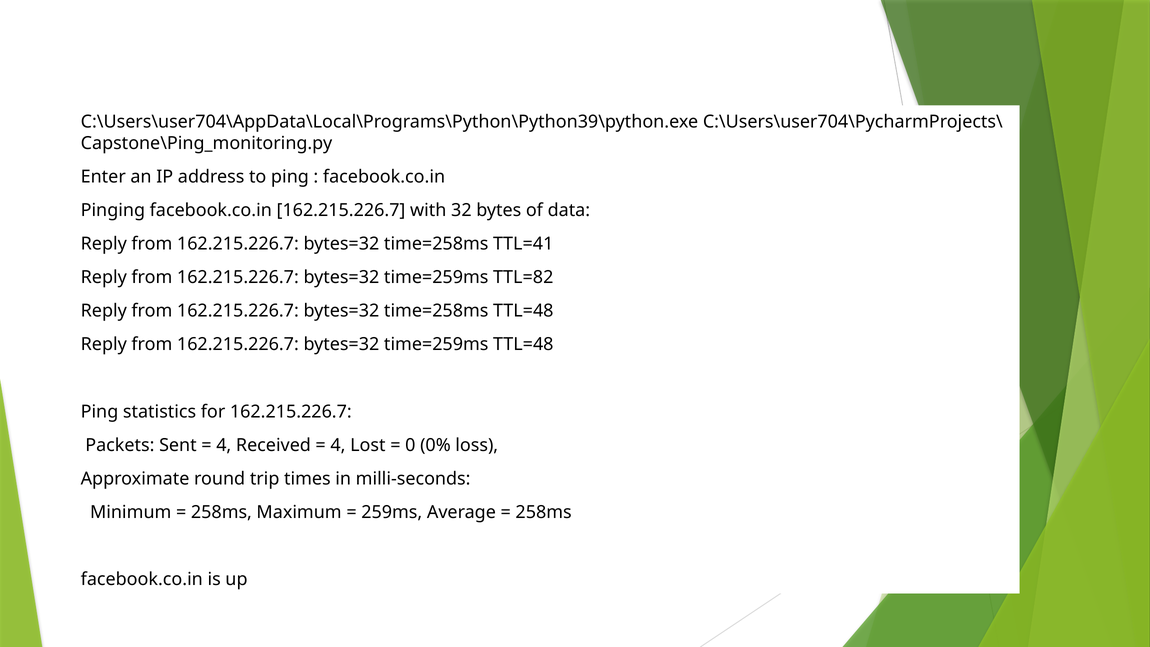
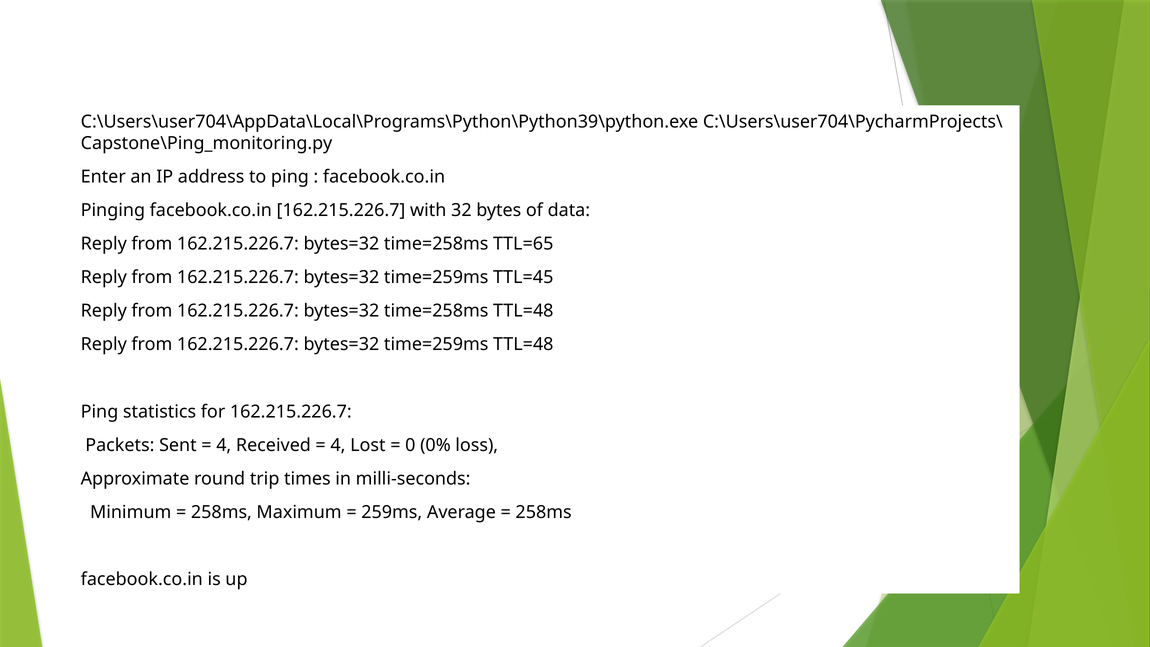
TTL=41: TTL=41 -> TTL=65 (523, 244)
TTL=82: TTL=82 -> TTL=45 (523, 277)
